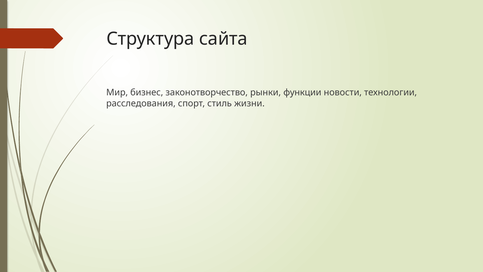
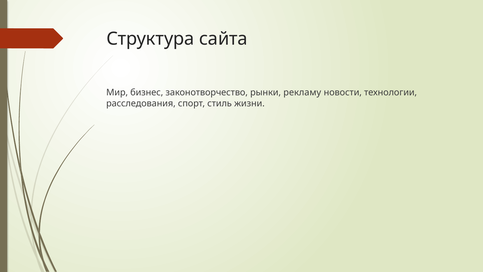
функции: функции -> рекламу (302, 92)
